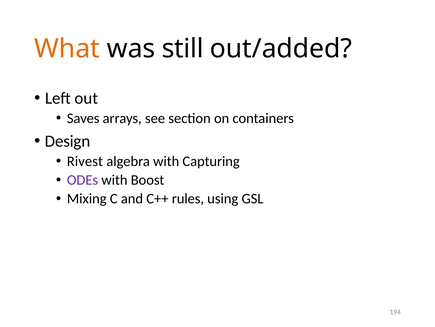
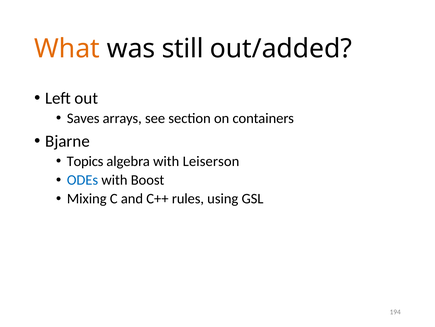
Design: Design -> Bjarne (67, 141)
Rivest: Rivest -> Topics (85, 161)
Capturing: Capturing -> Leiserson (211, 161)
ODEs colour: purple -> blue (83, 180)
